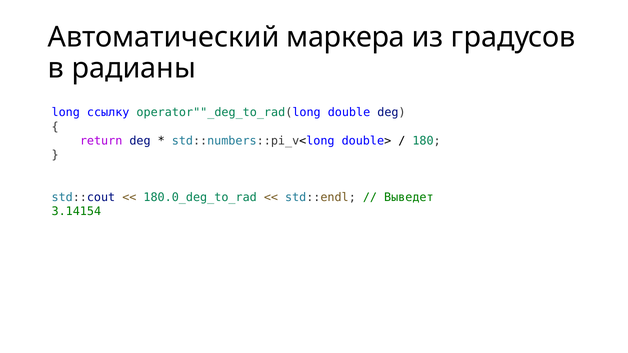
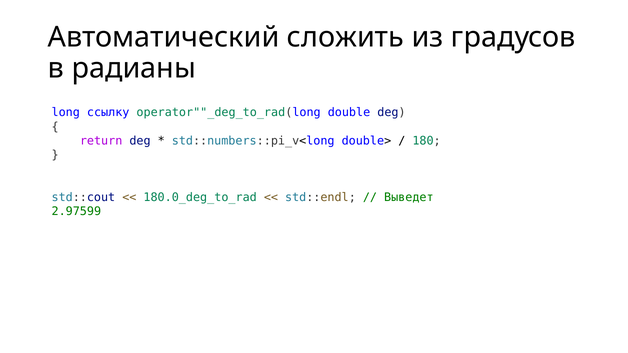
маркера: маркера -> сложить (345, 37)
3.14154: 3.14154 -> 2.97599 (76, 212)
